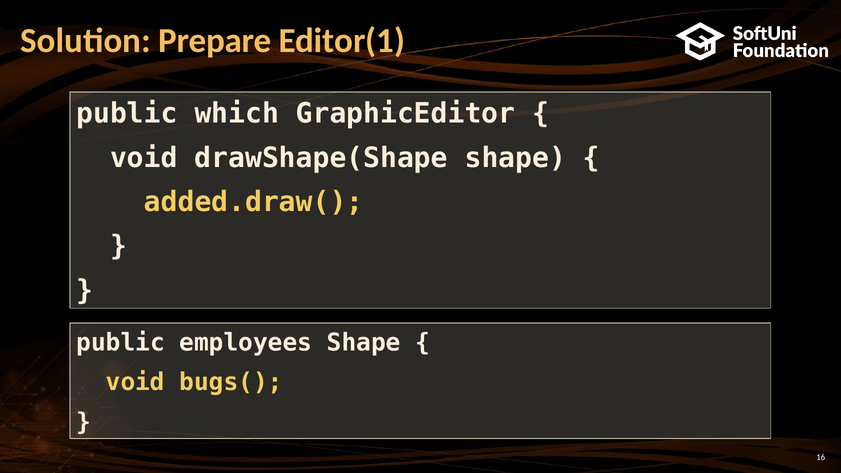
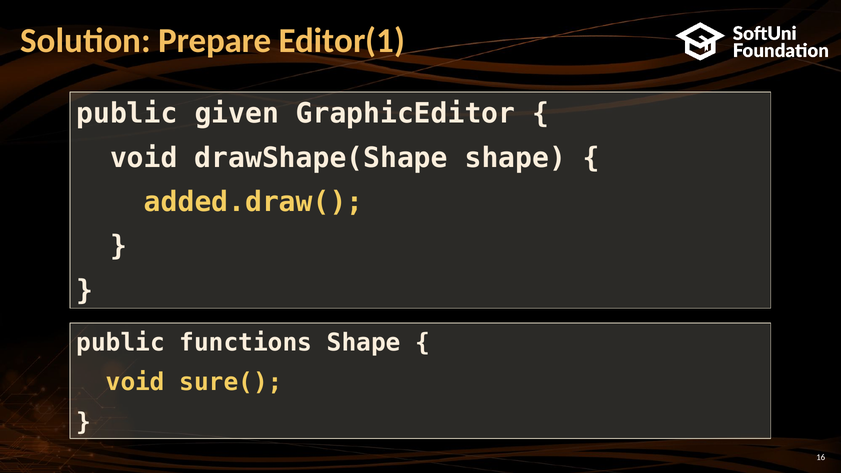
which: which -> given (237, 114)
employees: employees -> functions (246, 343)
bugs(: bugs( -> sure( (231, 383)
